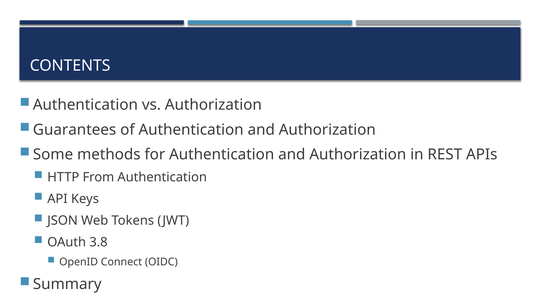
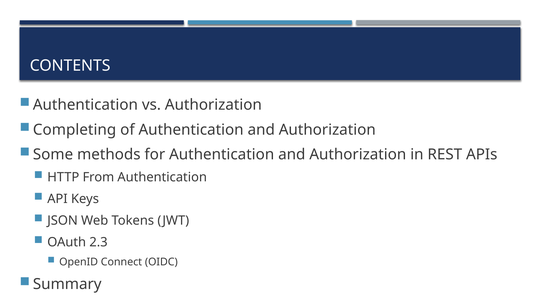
Guarantees: Guarantees -> Completing (75, 130)
3.8: 3.8 -> 2.3 (99, 242)
